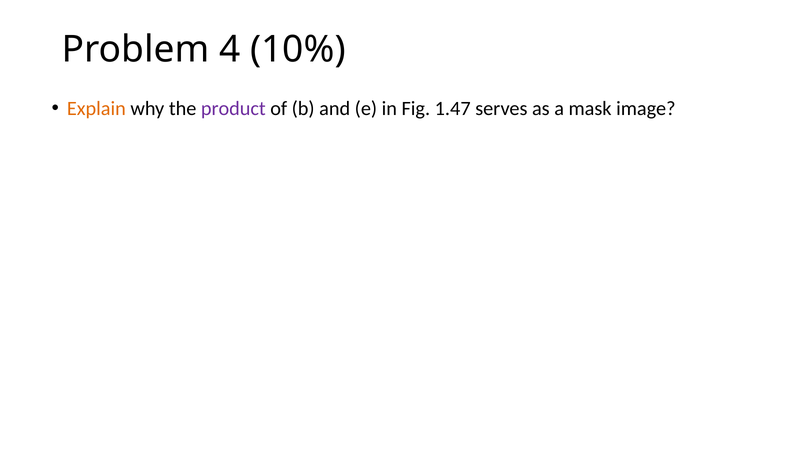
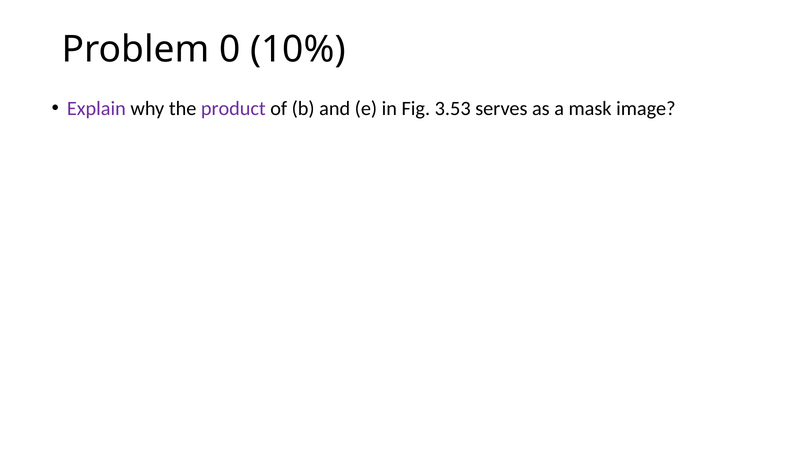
4: 4 -> 0 (230, 50)
Explain colour: orange -> purple (96, 109)
1.47: 1.47 -> 3.53 (453, 109)
